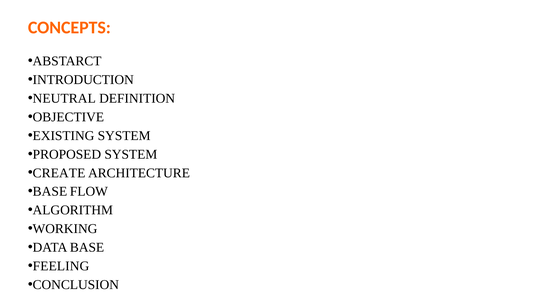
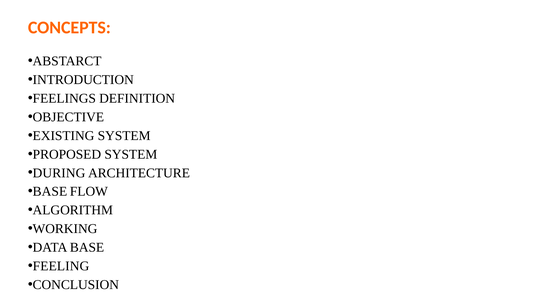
NEUTRAL: NEUTRAL -> FEELINGS (64, 98)
CREATE: CREATE -> DURING (59, 173)
